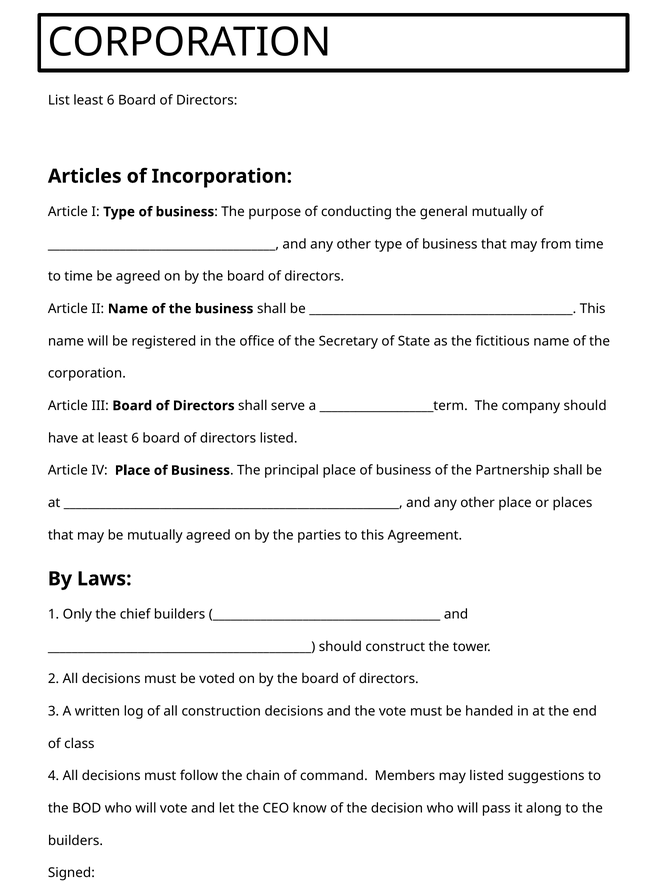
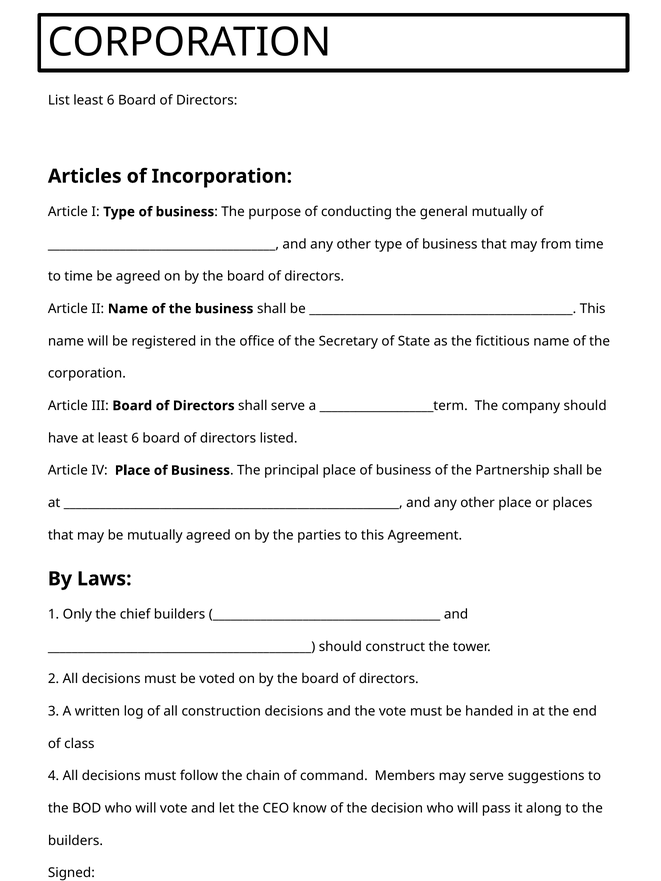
may listed: listed -> serve (487, 776)
